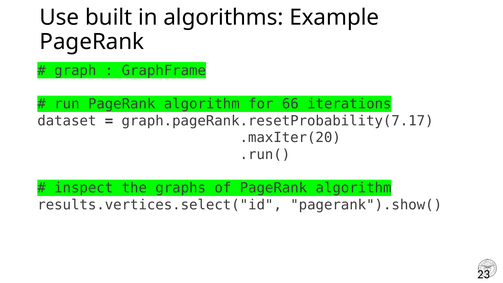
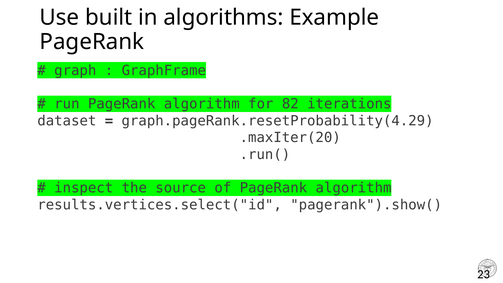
66: 66 -> 82 (290, 104)
graph.pageRank.resetProbability(7.17: graph.pageRank.resetProbability(7.17 -> graph.pageRank.resetProbability(4.29 (278, 121)
graphs: graphs -> source (181, 188)
